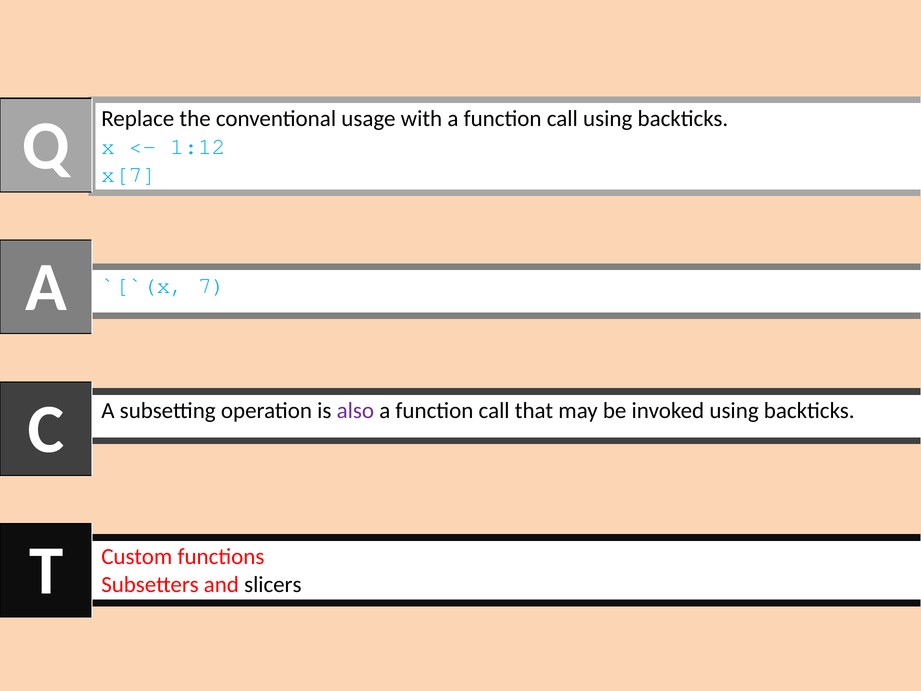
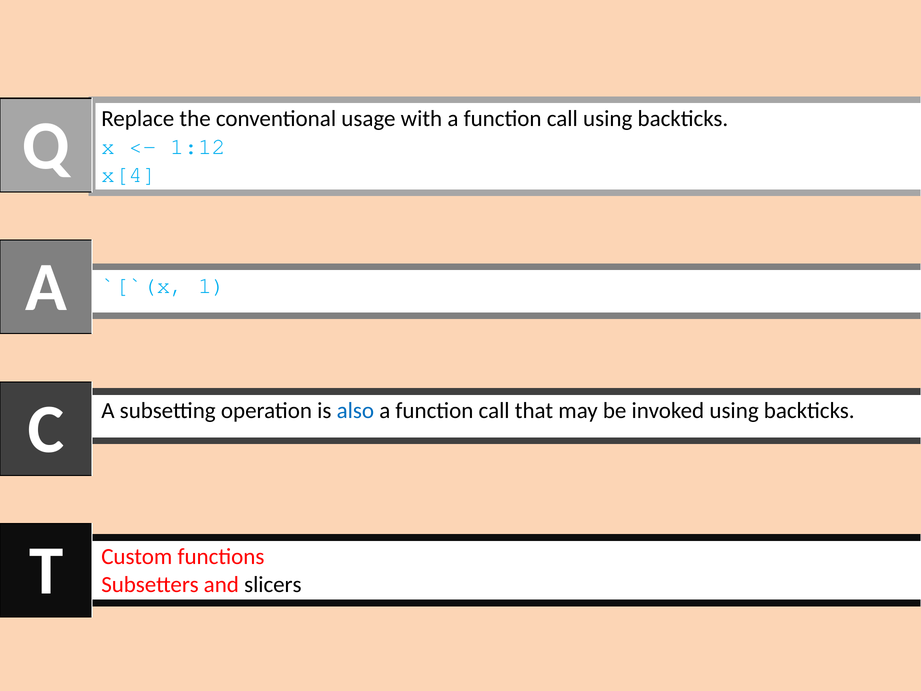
x[7: x[7 -> x[4 (129, 175)
7: 7 -> 1 (212, 286)
also colour: purple -> blue (355, 410)
